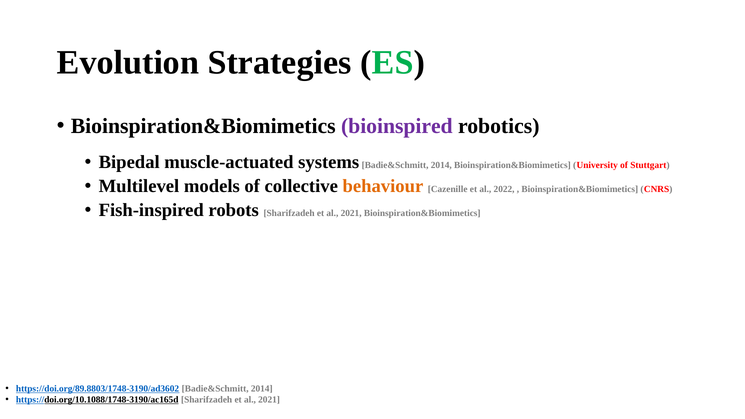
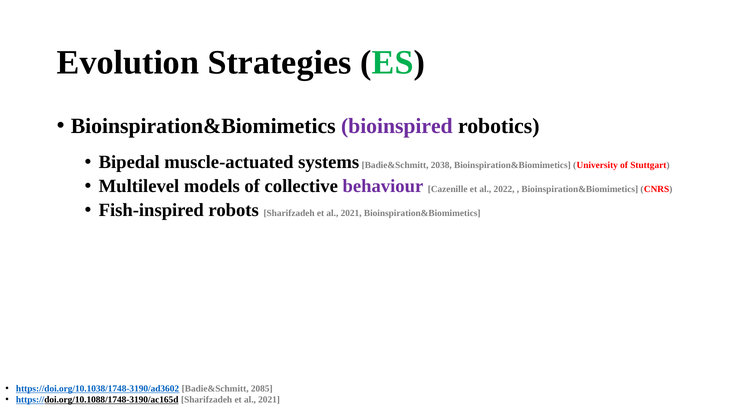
systems Badie&Schmitt 2014: 2014 -> 2038 (441, 165)
behaviour colour: orange -> purple (383, 186)
https://doi.org/89.8803/1748-3190/ad3602: https://doi.org/89.8803/1748-3190/ad3602 -> https://doi.org/10.1038/1748-3190/ad3602 (98, 389)
2014: 2014 -> 2085 (262, 389)
